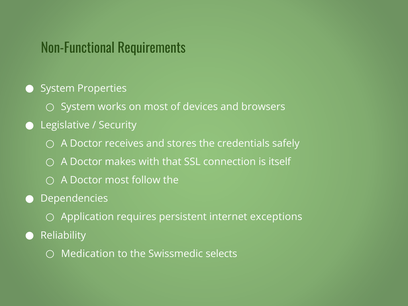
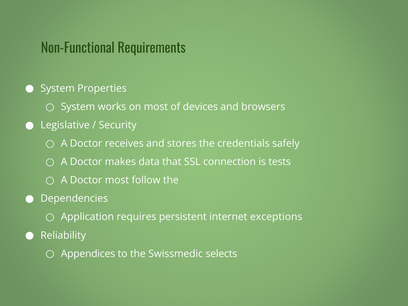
with: with -> data (149, 162)
itself: itself -> tests (280, 162)
Medication: Medication -> Appendices (88, 254)
